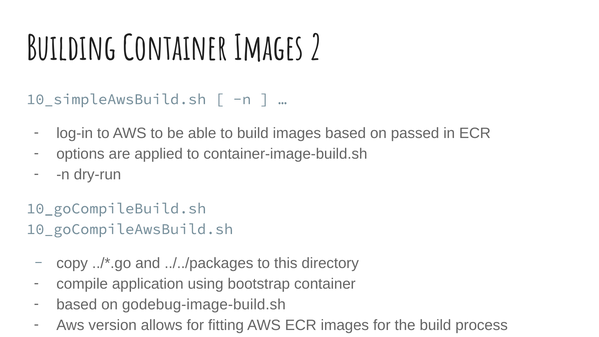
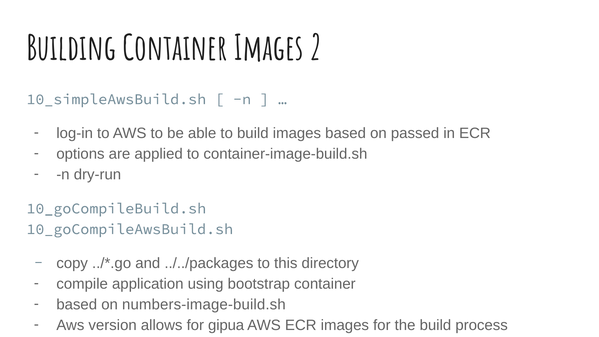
godebug-image-build.sh: godebug-image-build.sh -> numbers-image-build.sh (204, 304)
fitting: fitting -> gipua (226, 325)
